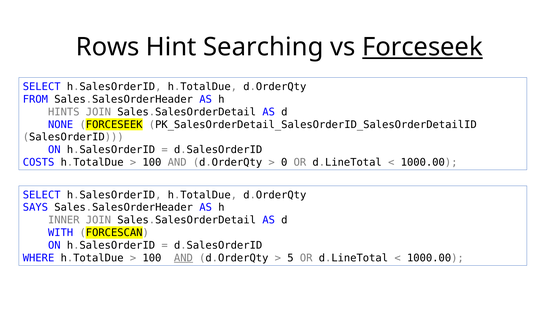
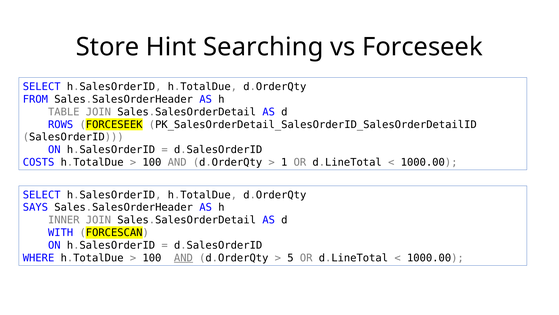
Rows: Rows -> Store (108, 47)
Forceseek underline: present -> none (422, 47)
HINTS: HINTS -> TABLE (64, 112)
NONE: NONE -> ROWS (61, 124)
0: 0 -> 1 (284, 162)
